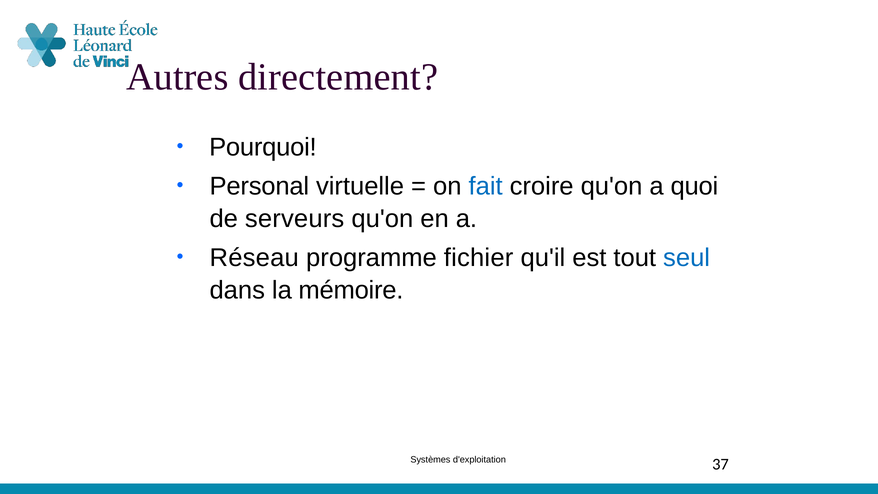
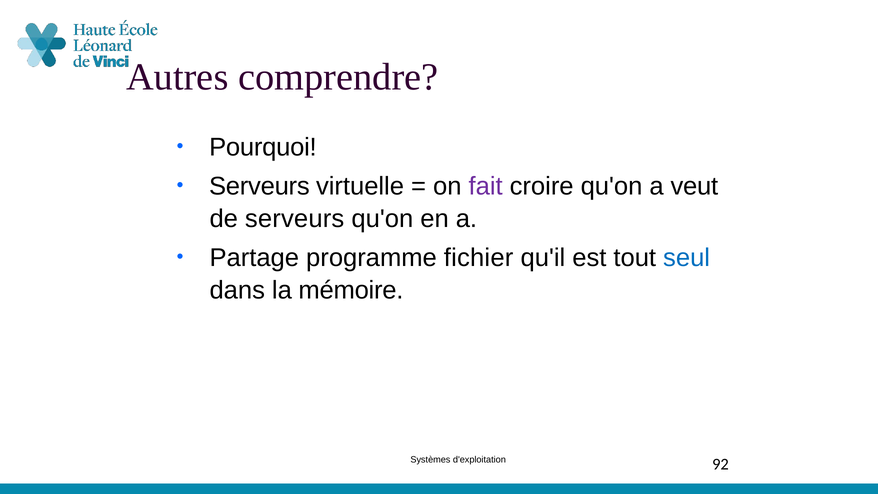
directement: directement -> comprendre (338, 77)
Personal: Personal -> Serveurs (259, 186)
fait colour: blue -> purple (486, 186)
quoi: quoi -> veut (694, 186)
Réseau: Réseau -> Partage (254, 258)
37: 37 -> 92 (720, 464)
